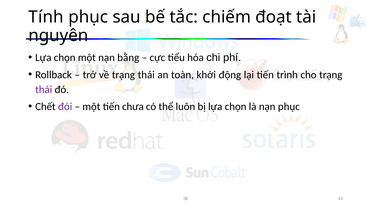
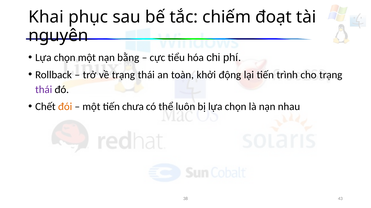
Tính: Tính -> Khai (46, 17)
đói colour: purple -> orange (65, 107)
phục: phục -> nhau (289, 107)
